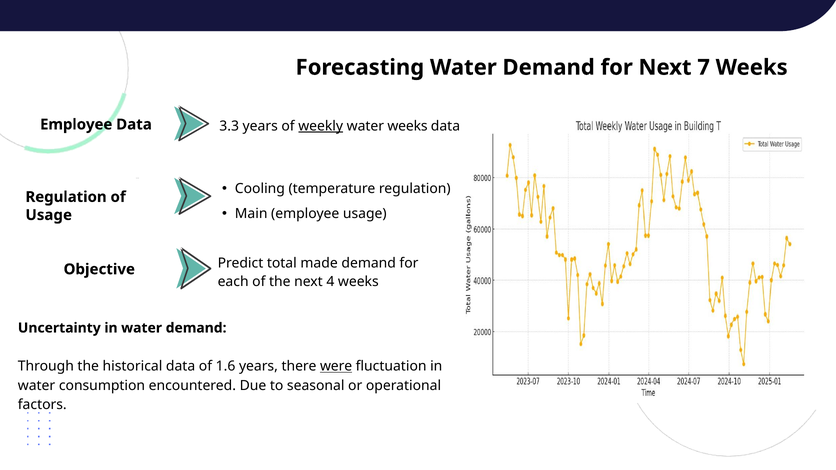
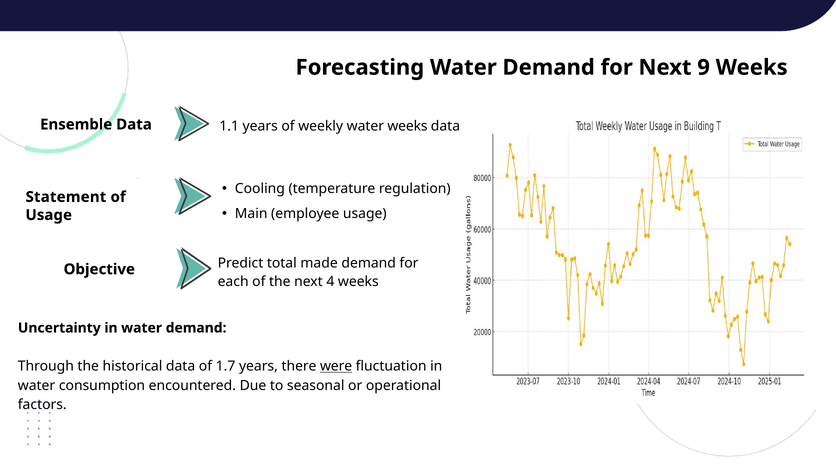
7: 7 -> 9 (704, 67)
Employee: Employee -> Ensemble (76, 125)
3.3: 3.3 -> 1.1 (229, 126)
weekly underline: present -> none (321, 126)
Regulation: Regulation -> Statement (66, 197)
1.6: 1.6 -> 1.7 (226, 366)
